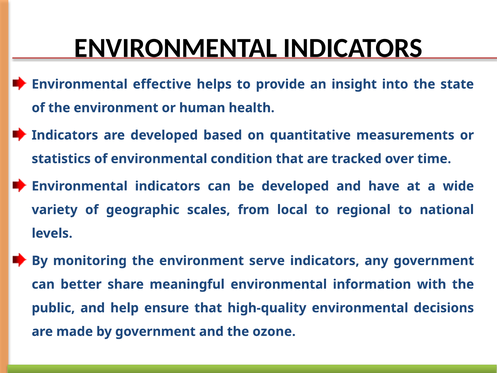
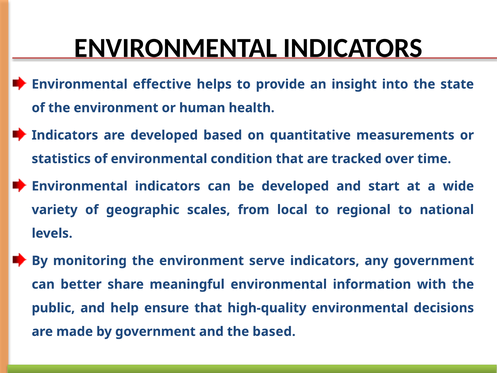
have: have -> start (384, 186)
the ozone: ozone -> based (274, 331)
